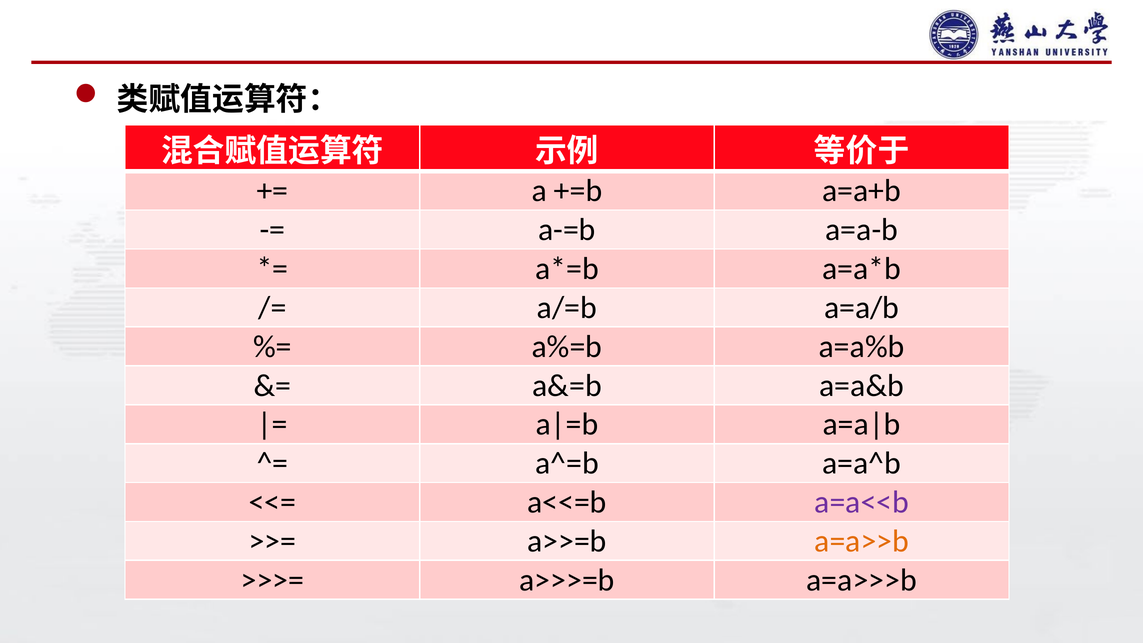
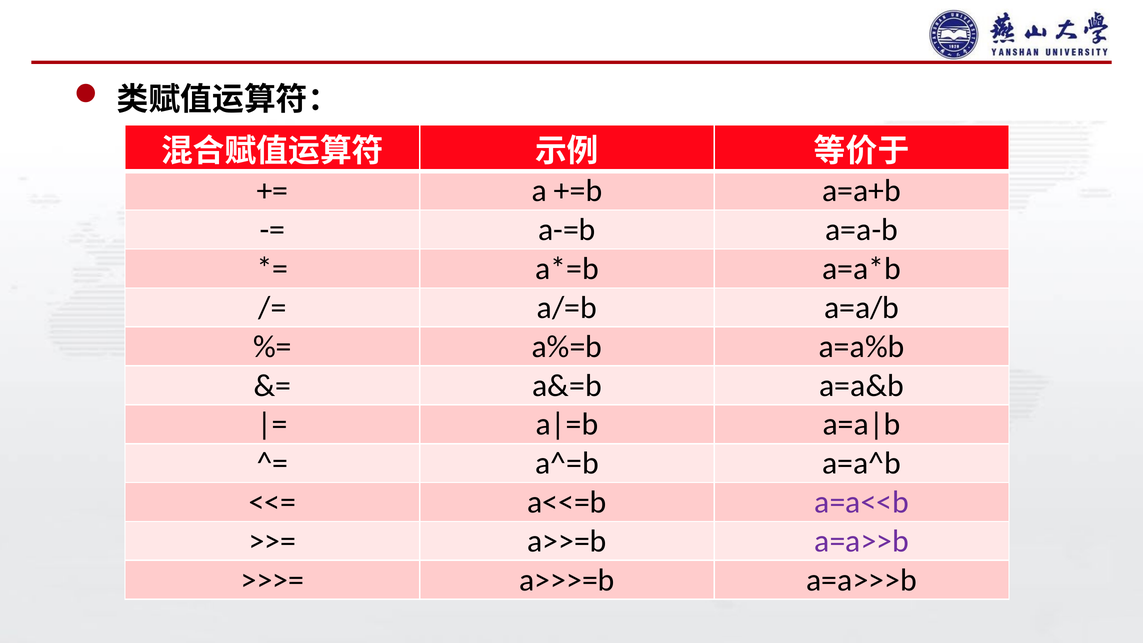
a=a>>b colour: orange -> purple (862, 541)
